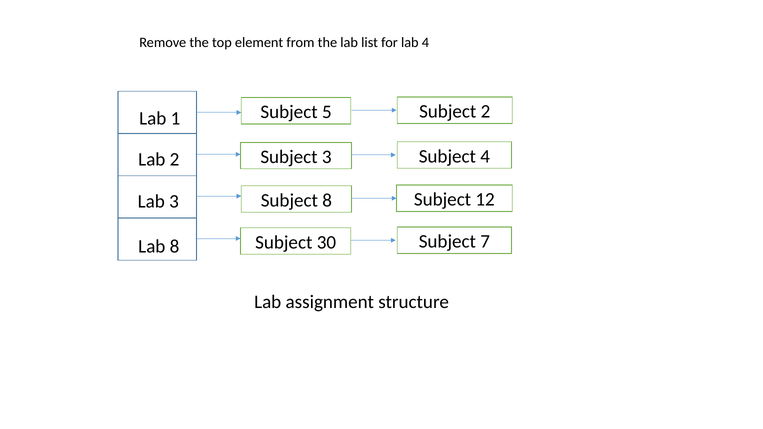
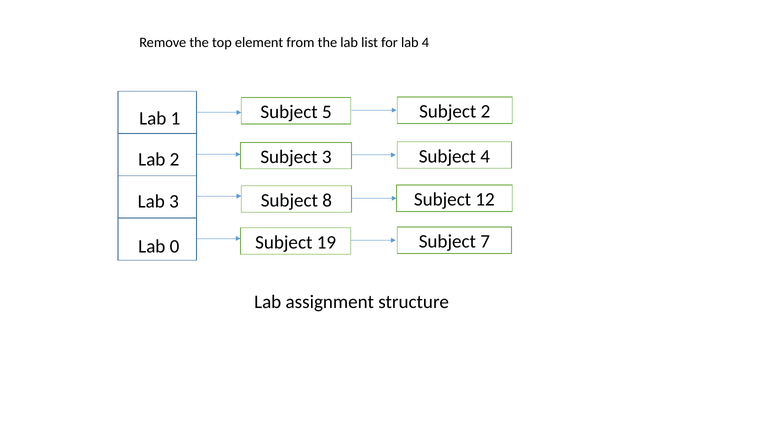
30: 30 -> 19 (326, 242)
Lab 8: 8 -> 0 (175, 246)
